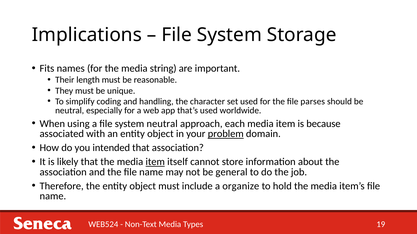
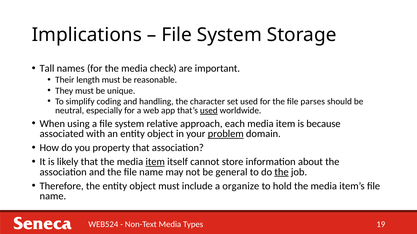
Fits: Fits -> Tall (47, 69)
string: string -> check (163, 69)
used underline: none -> present (209, 111)
system neutral: neutral -> relative (162, 124)
intended: intended -> property (111, 148)
the underline: none -> present (282, 172)
